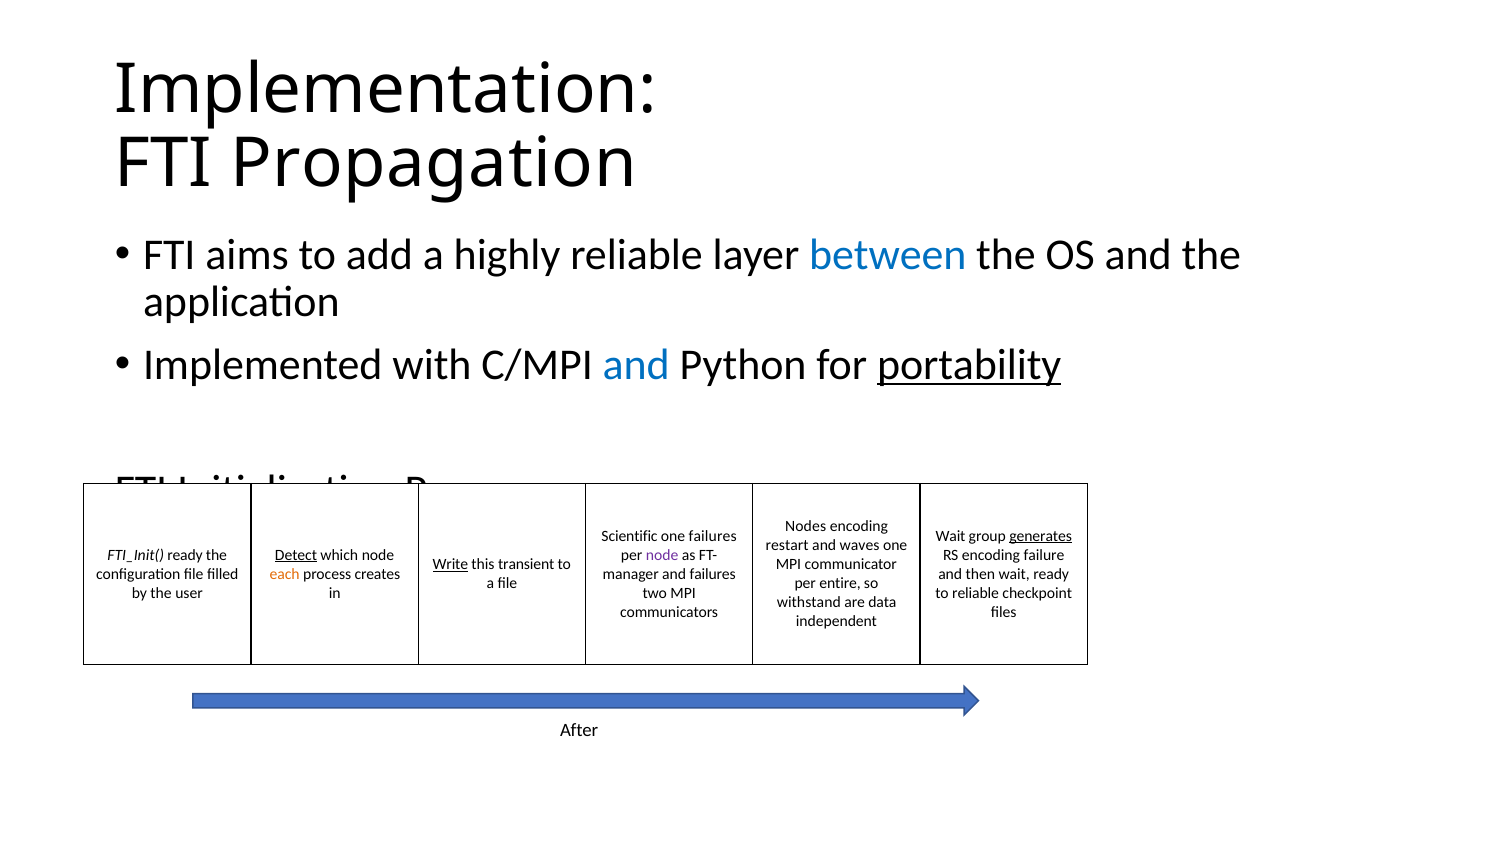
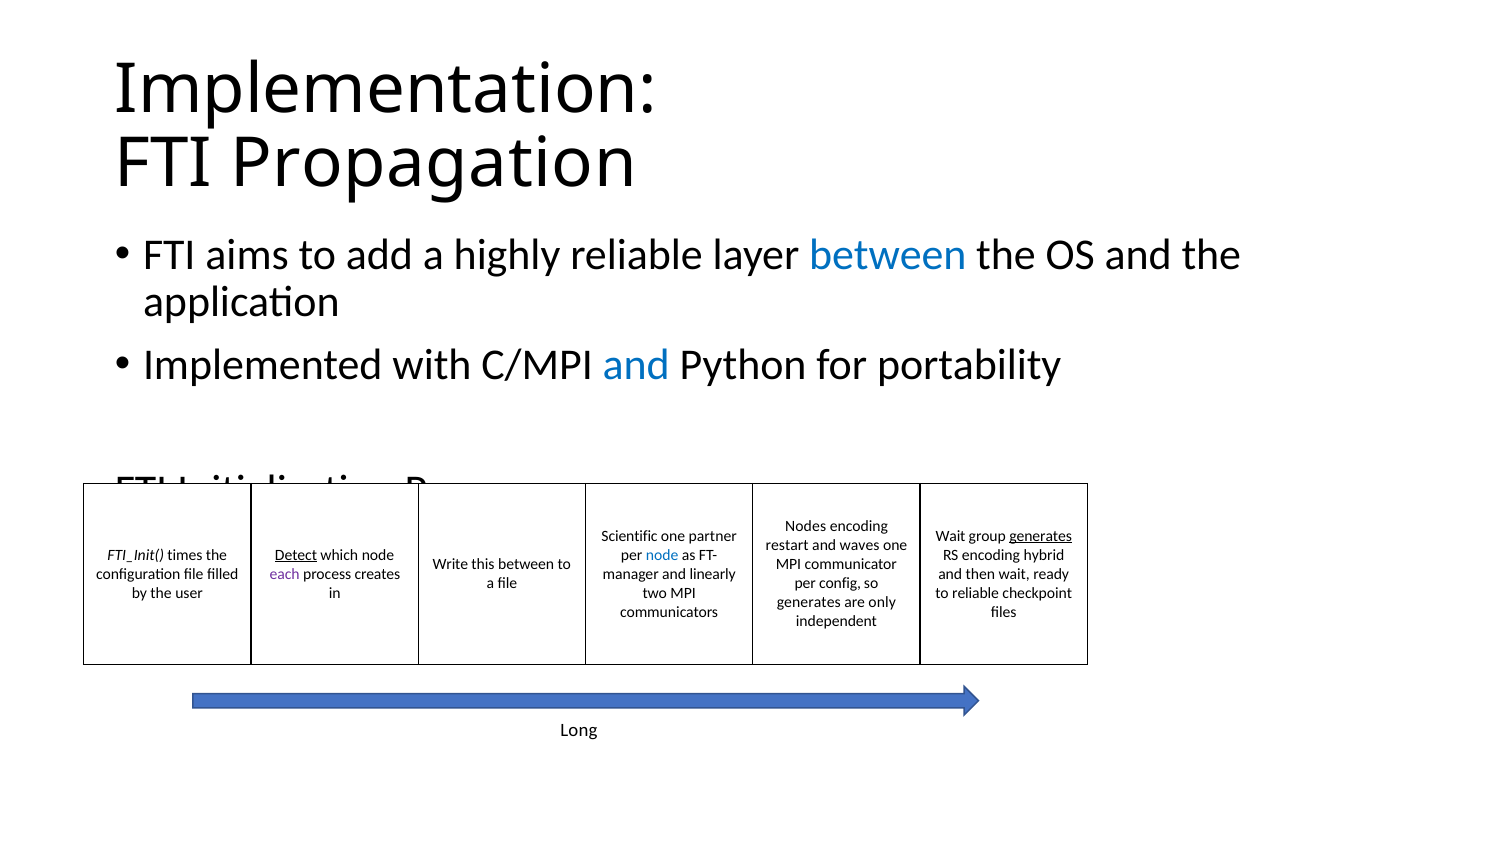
portability underline: present -> none (969, 365)
one failures: failures -> partner (713, 536)
ready: ready -> times (185, 555)
node colour: purple -> blue (662, 555)
failure: failure -> hybrid (1044, 555)
Write underline: present -> none (450, 565)
this transient: transient -> between (526, 565)
each colour: orange -> purple (285, 574)
and failures: failures -> linearly (713, 574)
entire: entire -> config (840, 584)
withstand: withstand -> generates (809, 603)
data: data -> only (882, 603)
After: After -> Long (579, 730)
